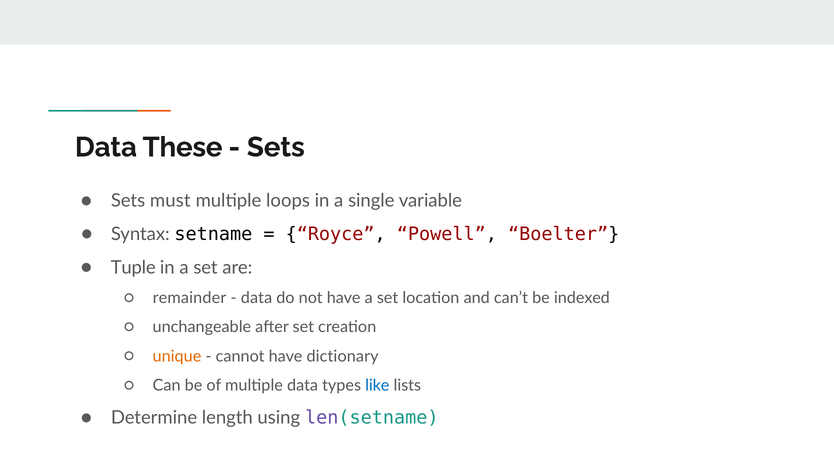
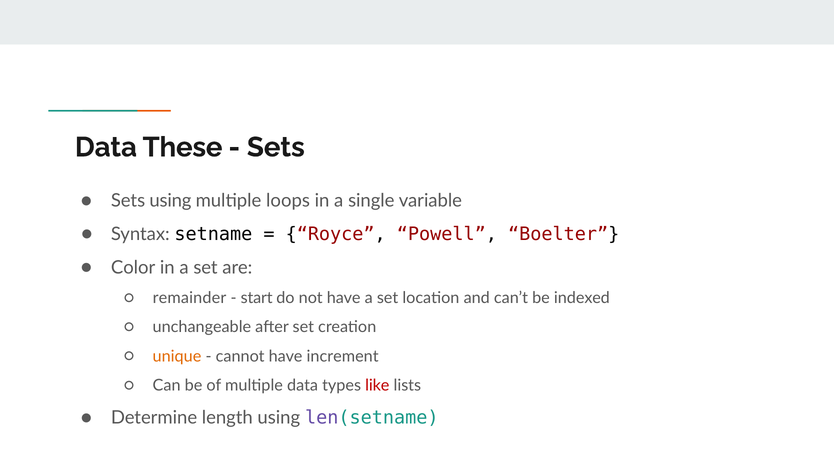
Sets must: must -> using (170, 201)
Tuple: Tuple -> Color (133, 268)
data: data -> start (257, 298)
dictionary: dictionary -> increment (343, 356)
like colour: blue -> red (377, 386)
